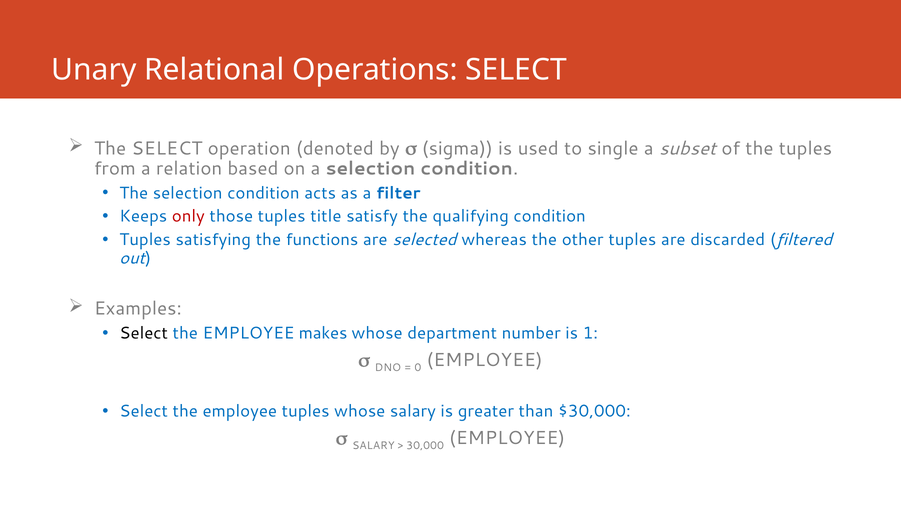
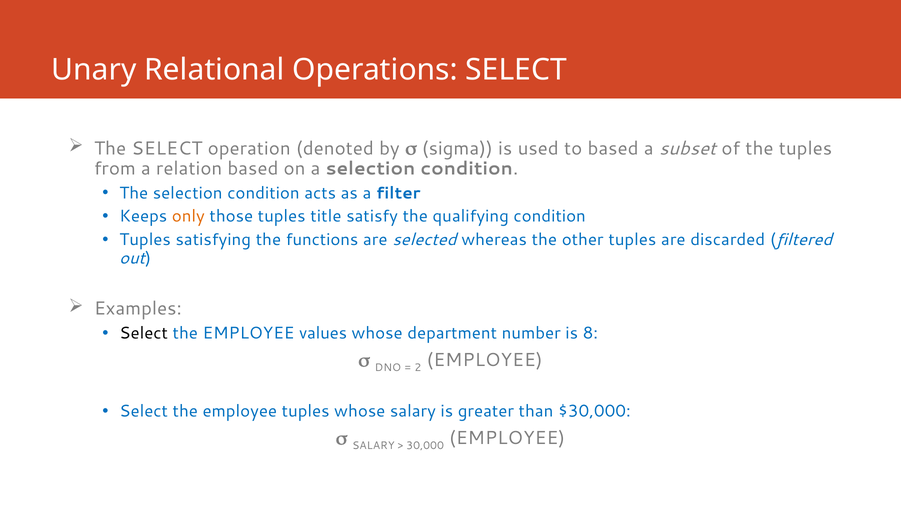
to single: single -> based (613, 148)
only colour: red -> orange (188, 216)
makes: makes -> values (323, 333)
1: 1 -> 8 (590, 333)
0: 0 -> 2 (418, 367)
